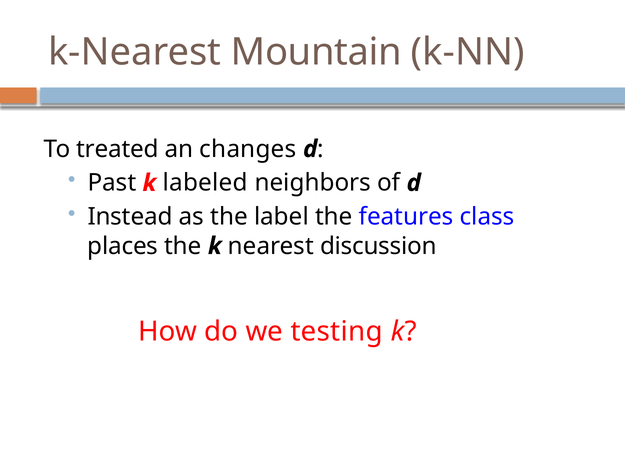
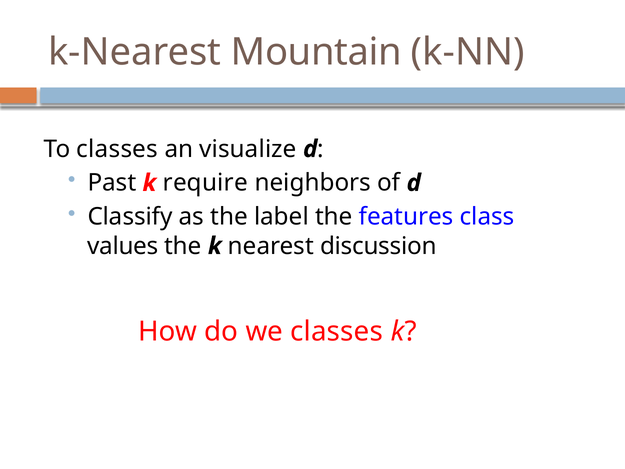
To treated: treated -> classes (117, 149)
changes: changes -> visualize (248, 149)
labeled: labeled -> require (205, 183)
Instead: Instead -> Classify (130, 217)
places: places -> values (123, 246)
we testing: testing -> classes (337, 331)
